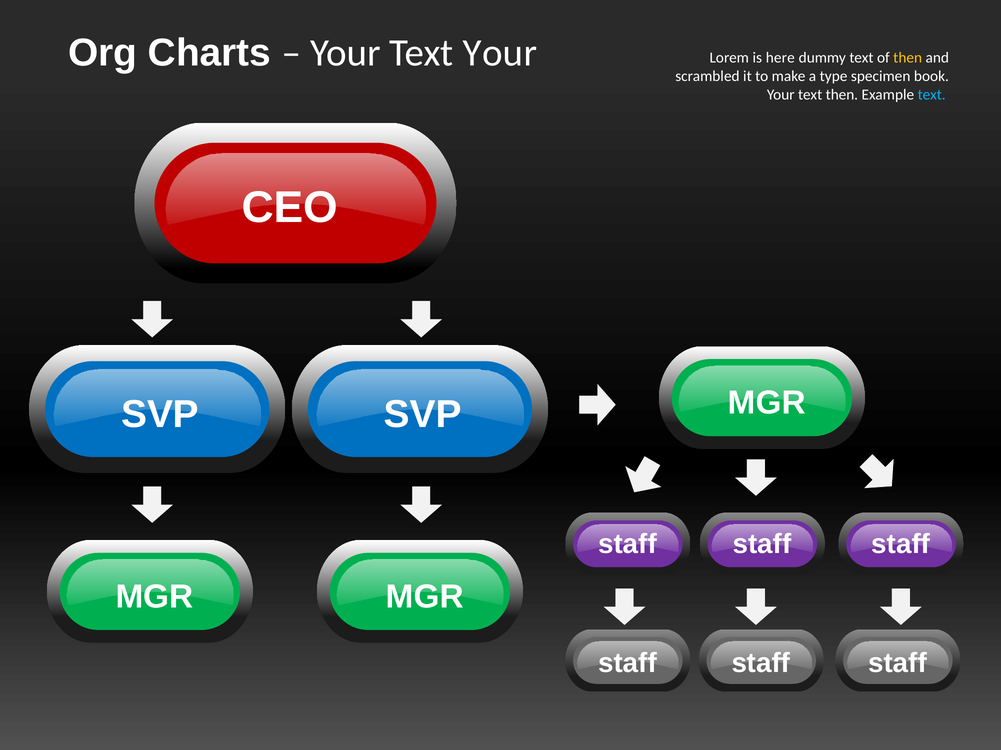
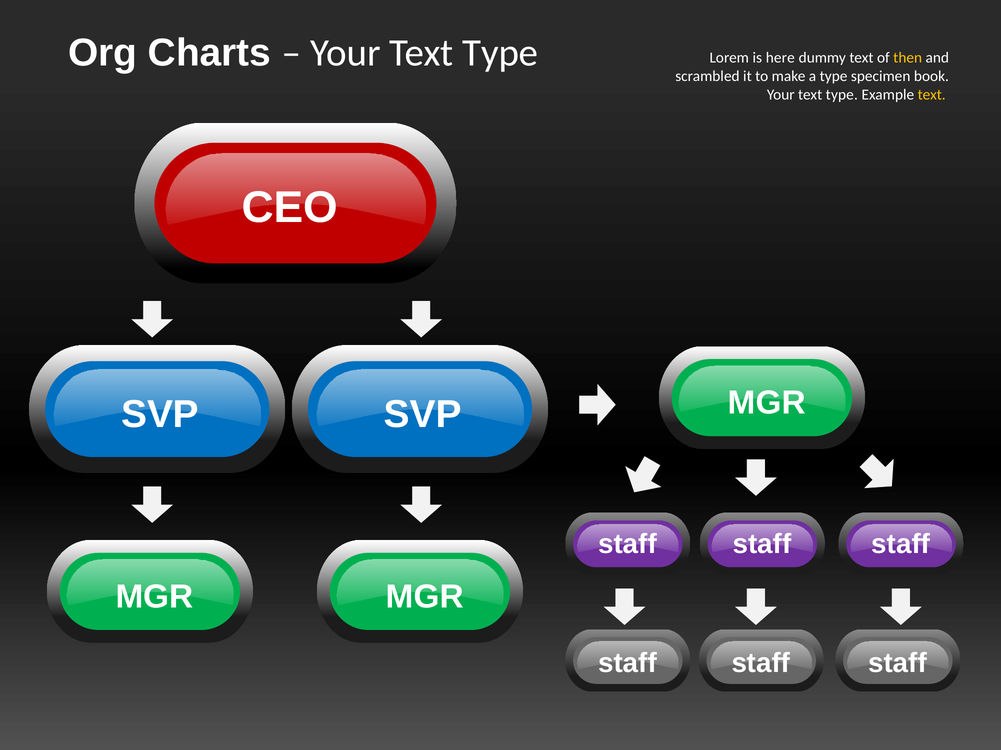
Your: Your -> Type (500, 53)
then: then -> type (842, 95)
text colour: light blue -> yellow (932, 95)
